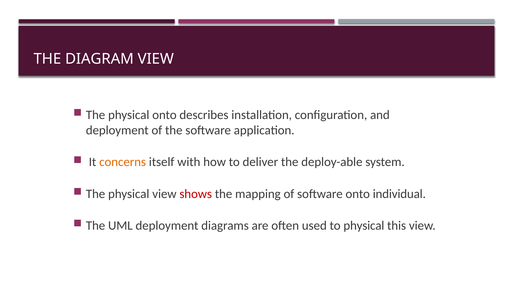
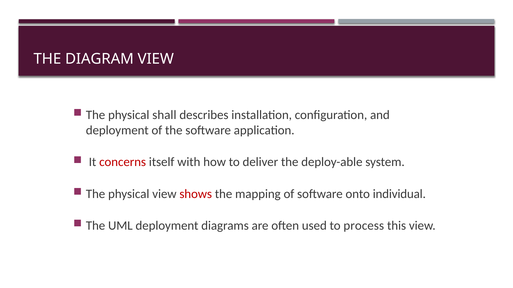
physical onto: onto -> shall (164, 115)
concerns colour: orange -> red (123, 162)
to physical: physical -> process (364, 226)
